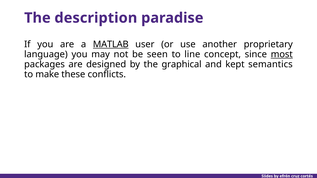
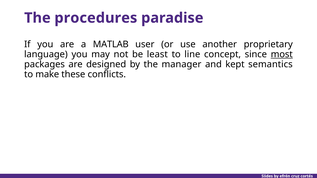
description: description -> procedures (96, 18)
MATLAB underline: present -> none (111, 44)
seen: seen -> least (157, 54)
graphical: graphical -> manager (182, 64)
